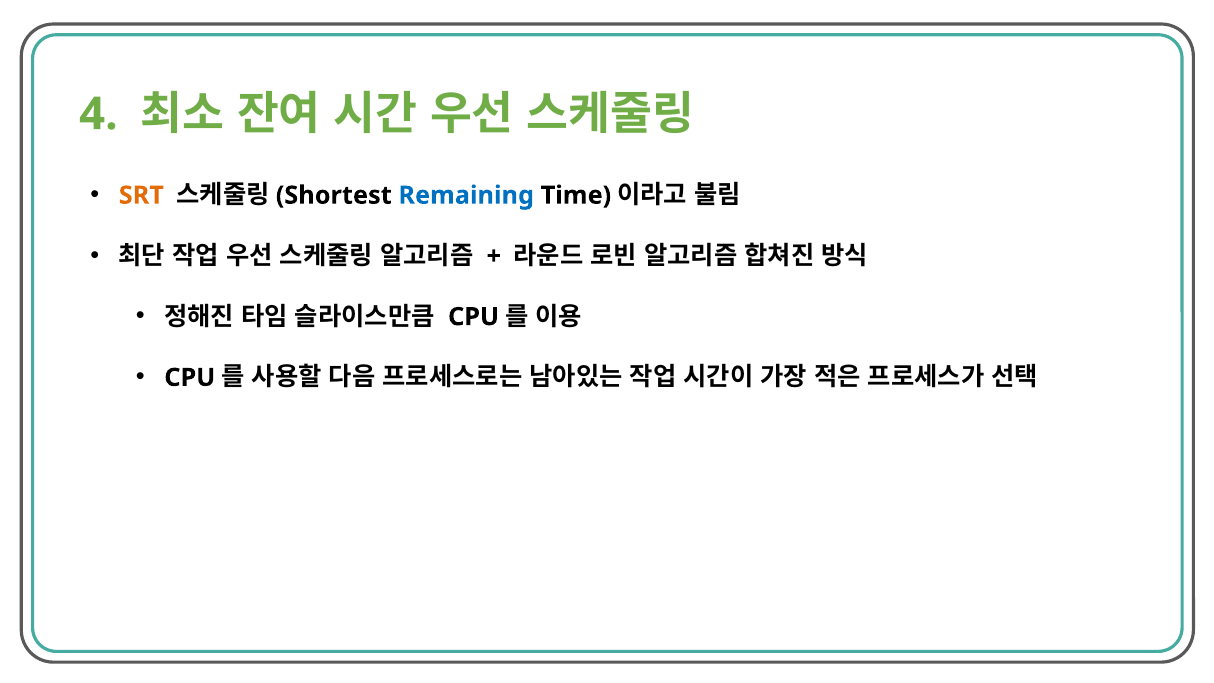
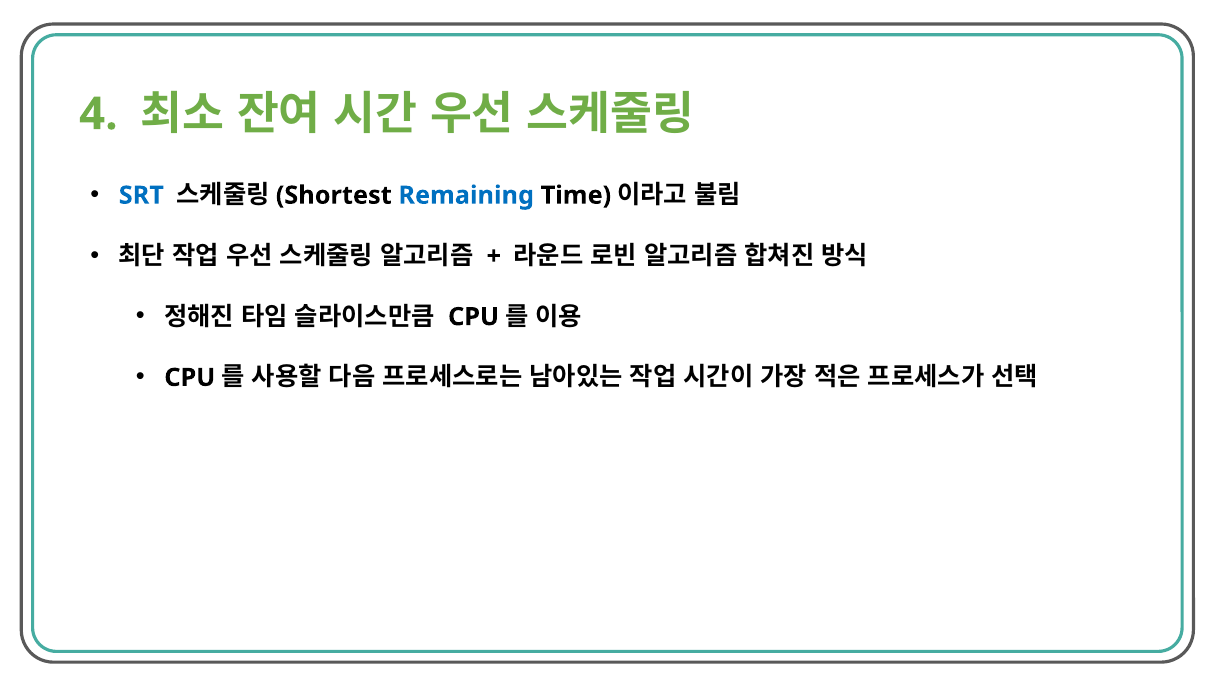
SRT colour: orange -> blue (141, 195)
